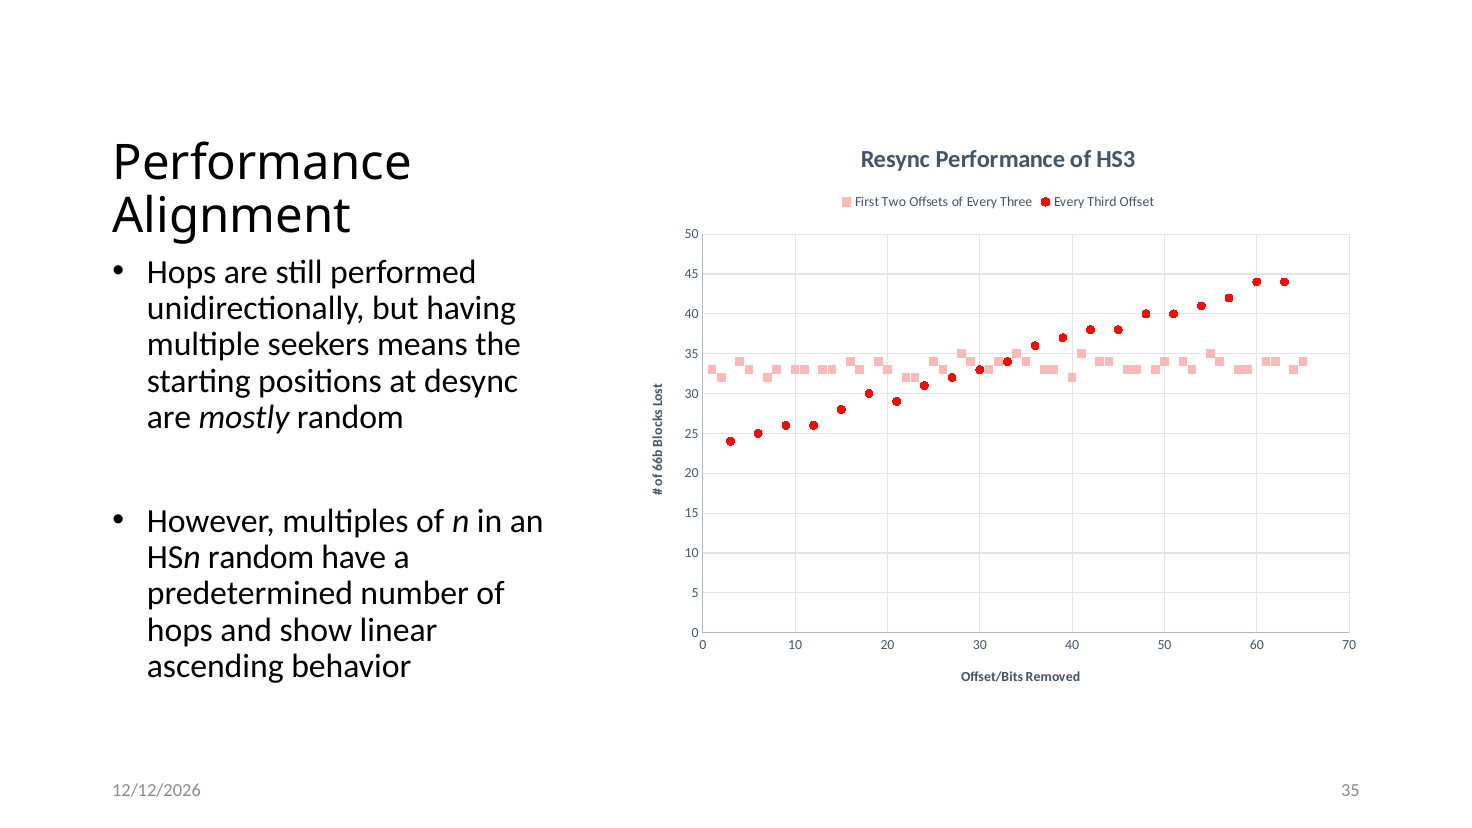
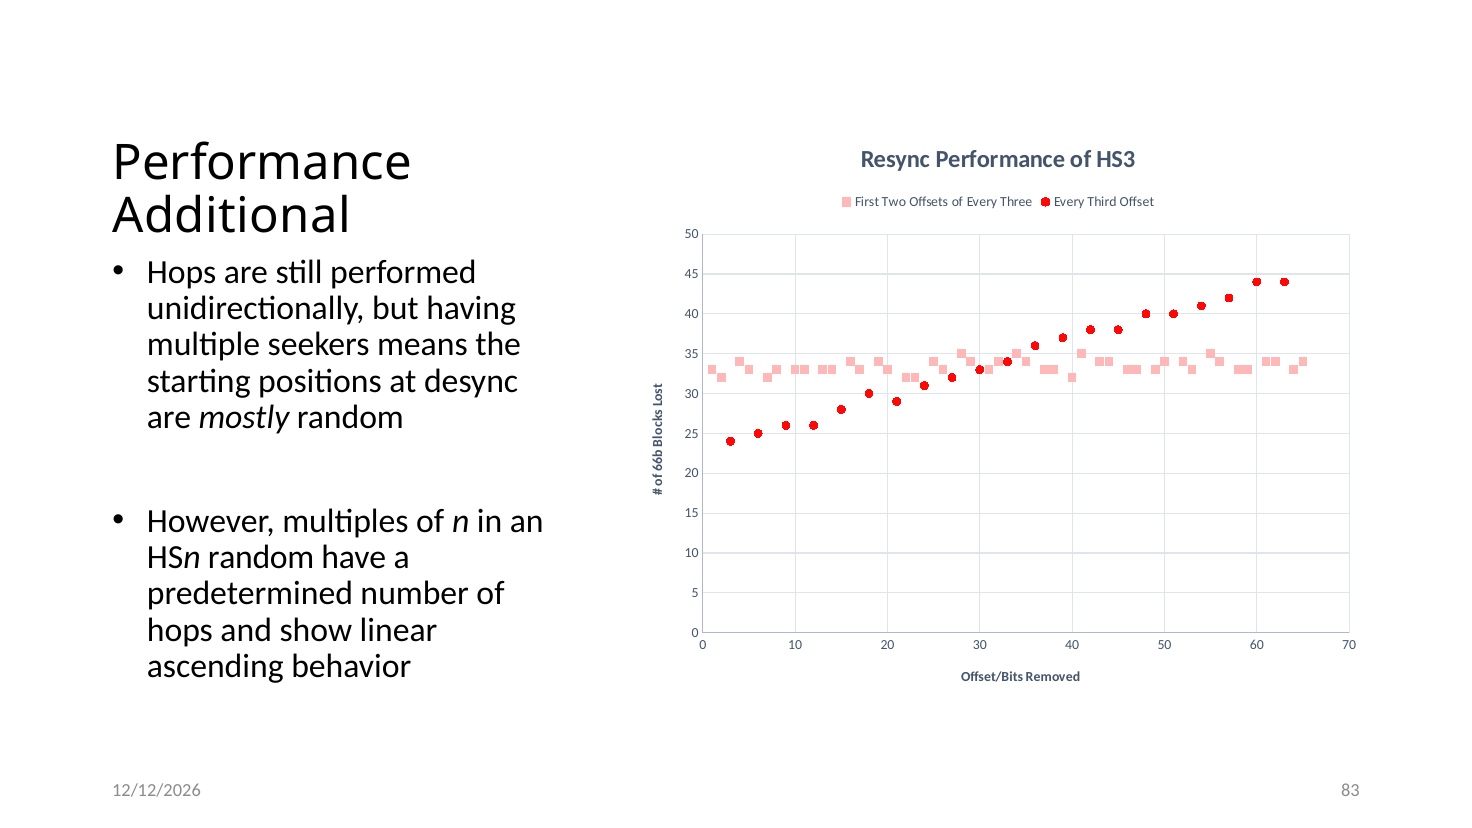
Alignment: Alignment -> Additional (232, 216)
35: 35 -> 83 (1350, 791)
